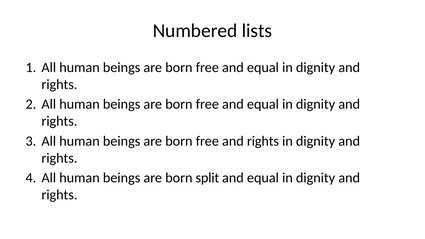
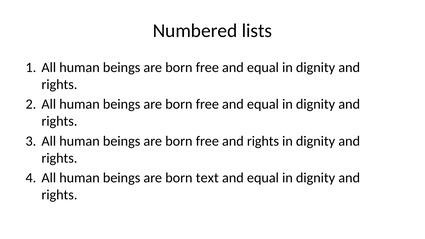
split: split -> text (207, 178)
